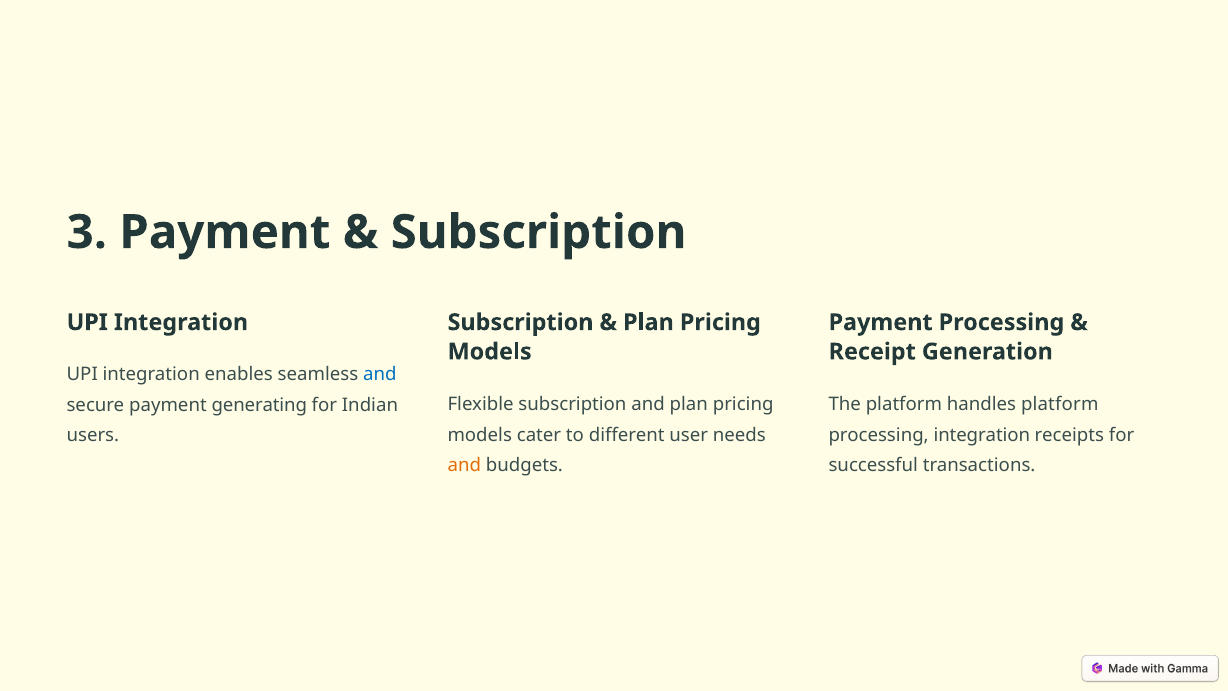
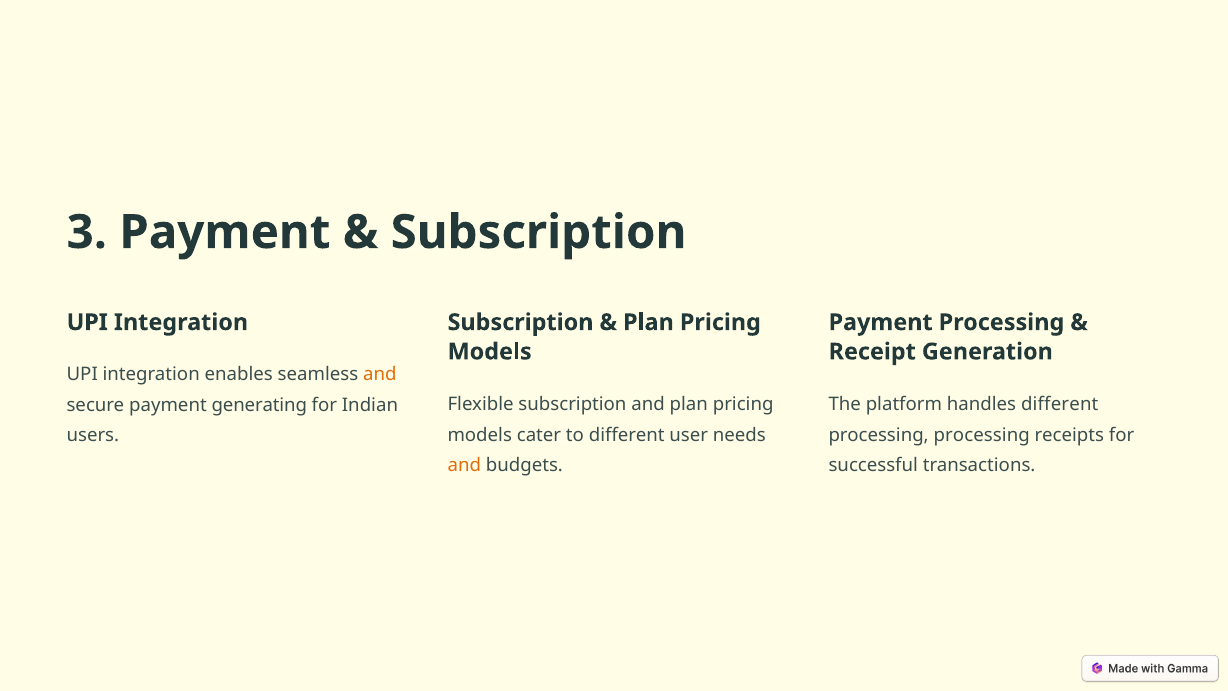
and colour: blue -> orange (380, 375)
handles platform: platform -> different (1060, 404)
processing integration: integration -> processing (982, 435)
